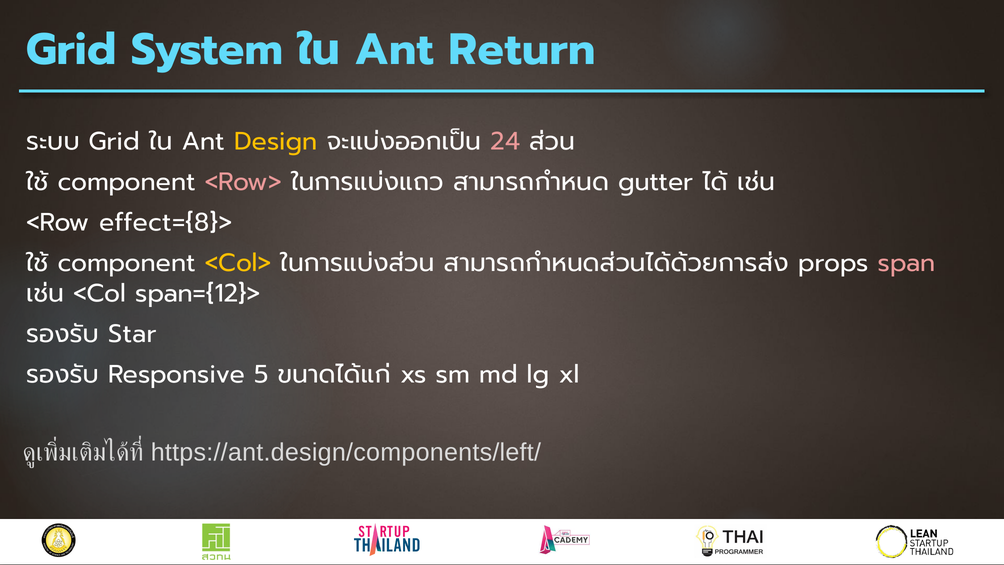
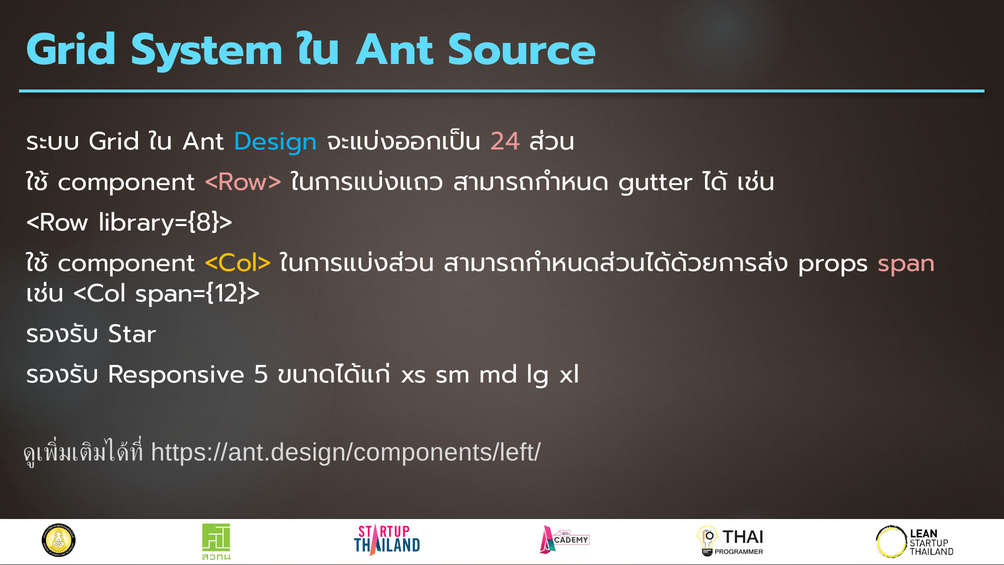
Return: Return -> Source (522, 50)
Design colour: yellow -> light blue (276, 141)
effect={8}>: effect={8}> -> library={8}> (166, 222)
